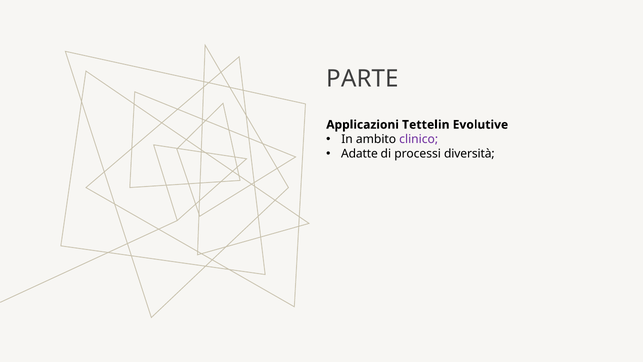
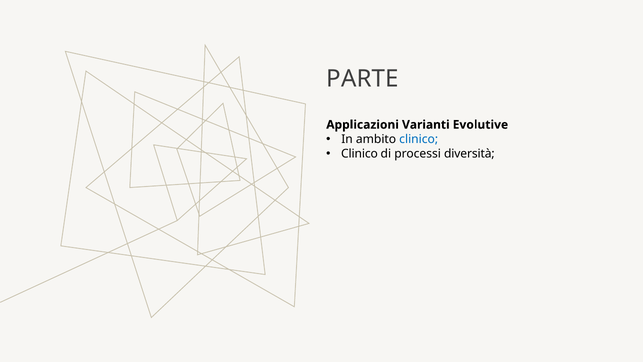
Tettelin: Tettelin -> Varianti (426, 125)
clinico colour: purple -> blue (419, 139)
Adatte: Adatte -> Clinico (359, 154)
